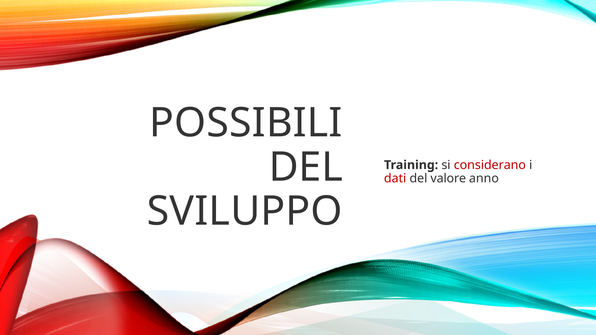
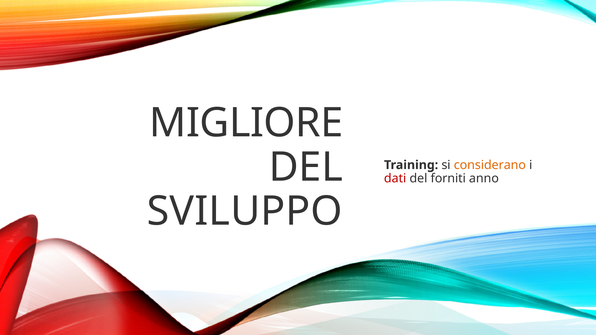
POSSIBILI: POSSIBILI -> MIGLIORE (246, 123)
considerano colour: red -> orange (490, 165)
valore: valore -> forniti (448, 179)
